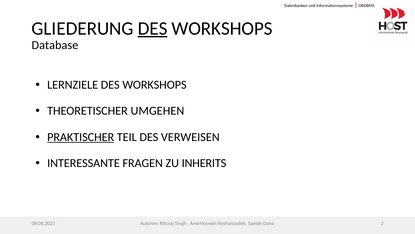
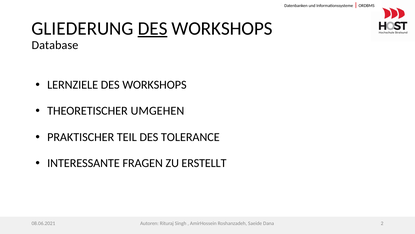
PRAKTISCHER underline: present -> none (81, 137)
VERWEISEN: VERWEISEN -> TOLERANCE (190, 137)
INHERITS: INHERITS -> ERSTELLT (204, 163)
